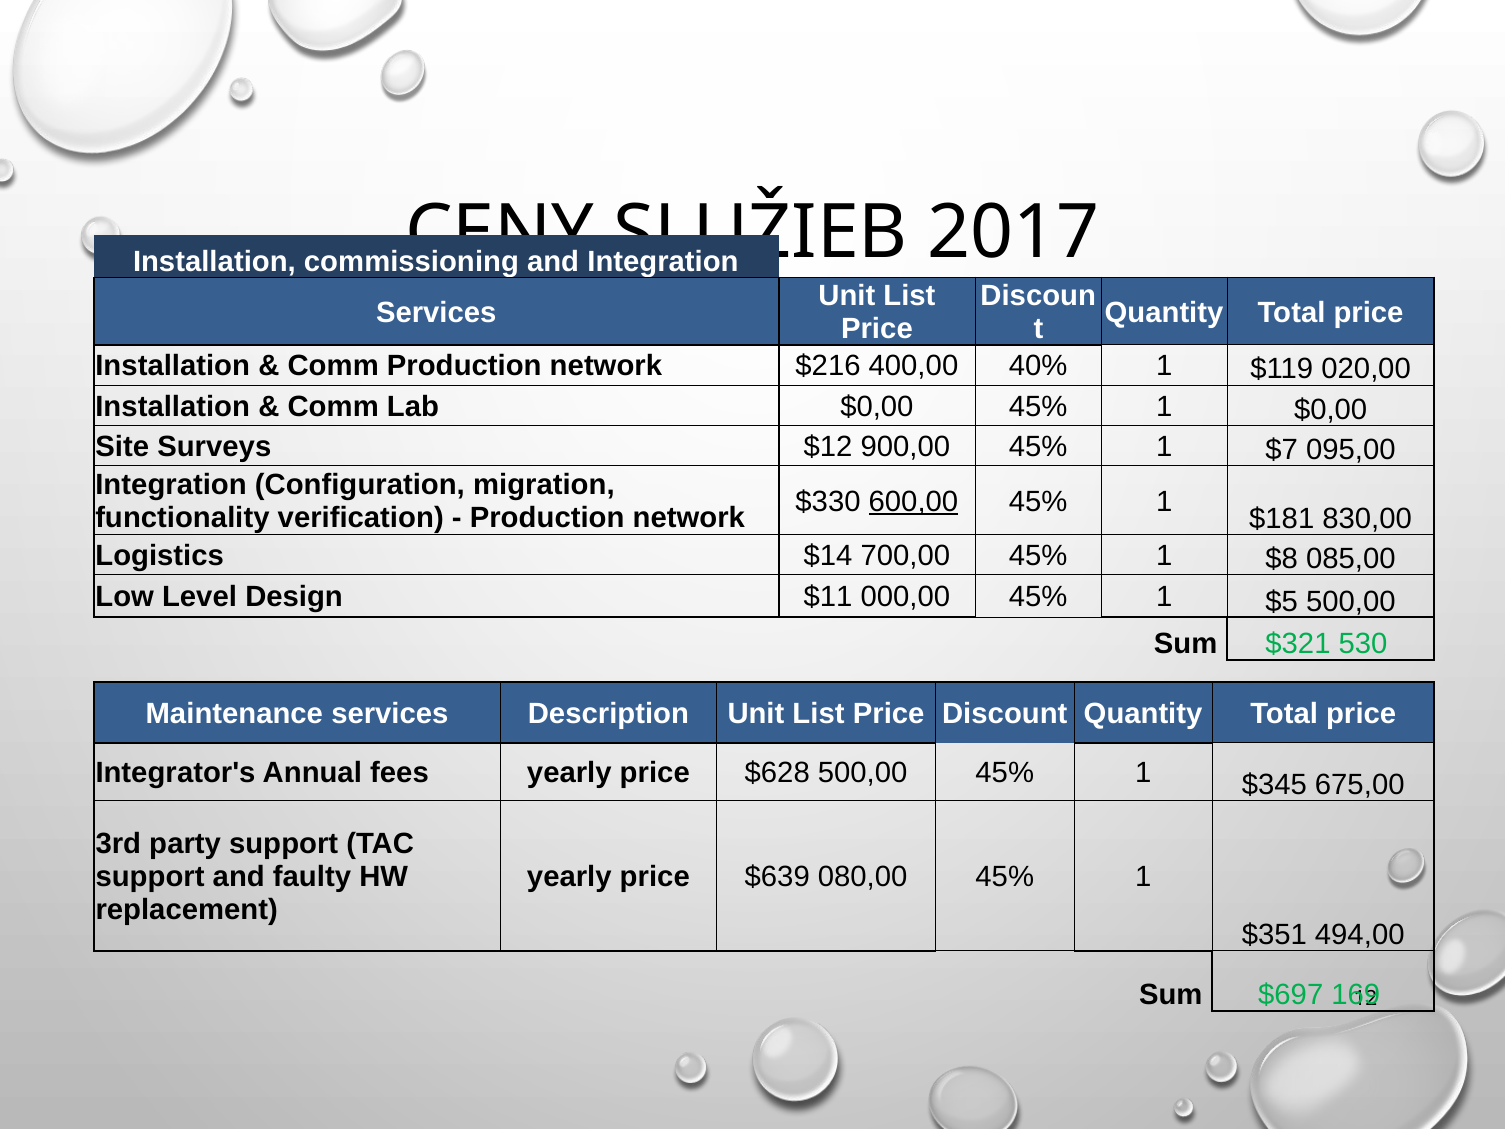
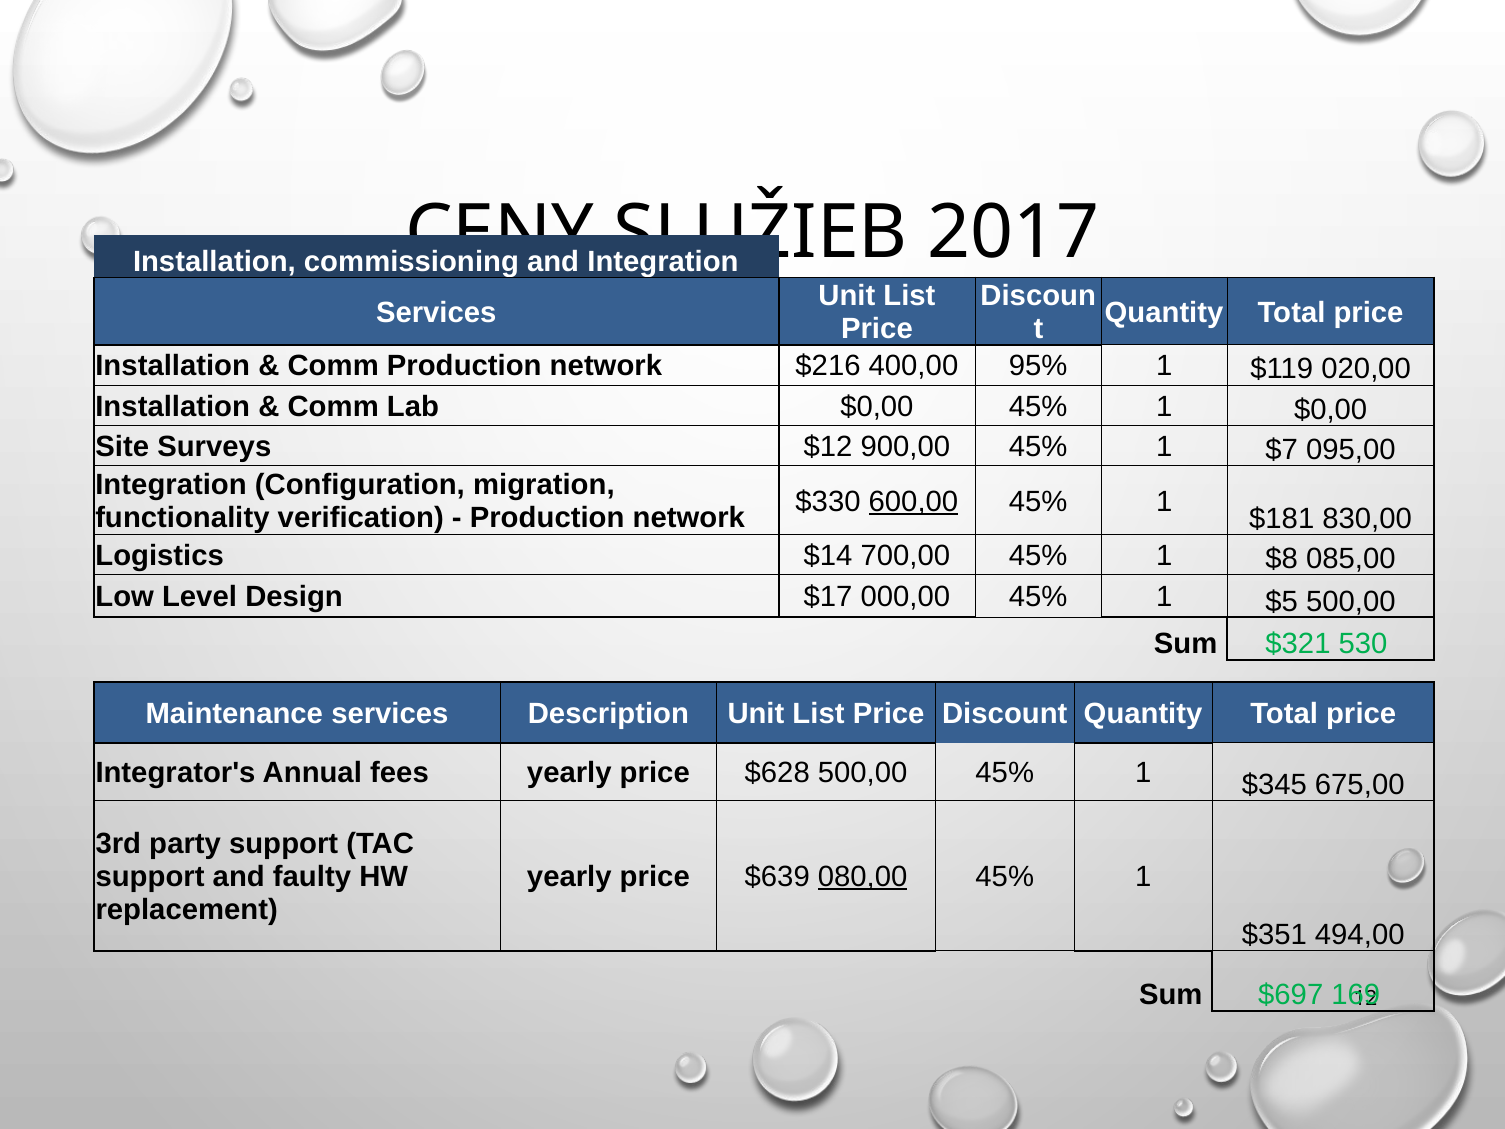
40%: 40% -> 95% (1038, 366)
$11: $11 -> $17 (828, 597)
080,00 underline: none -> present (863, 877)
